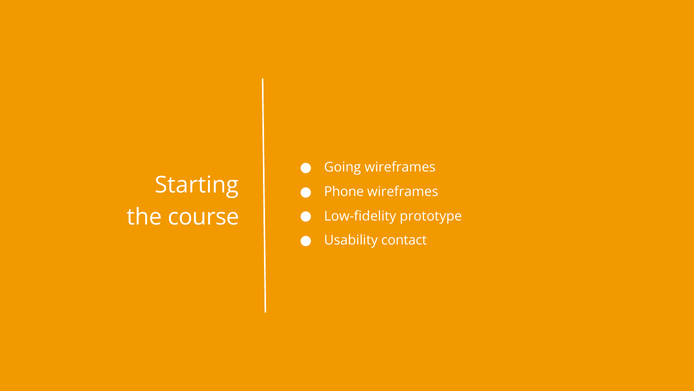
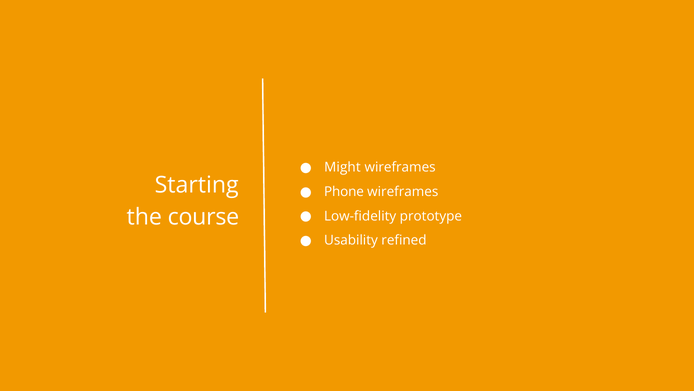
Going: Going -> Might (342, 167)
contact: contact -> refined (404, 240)
